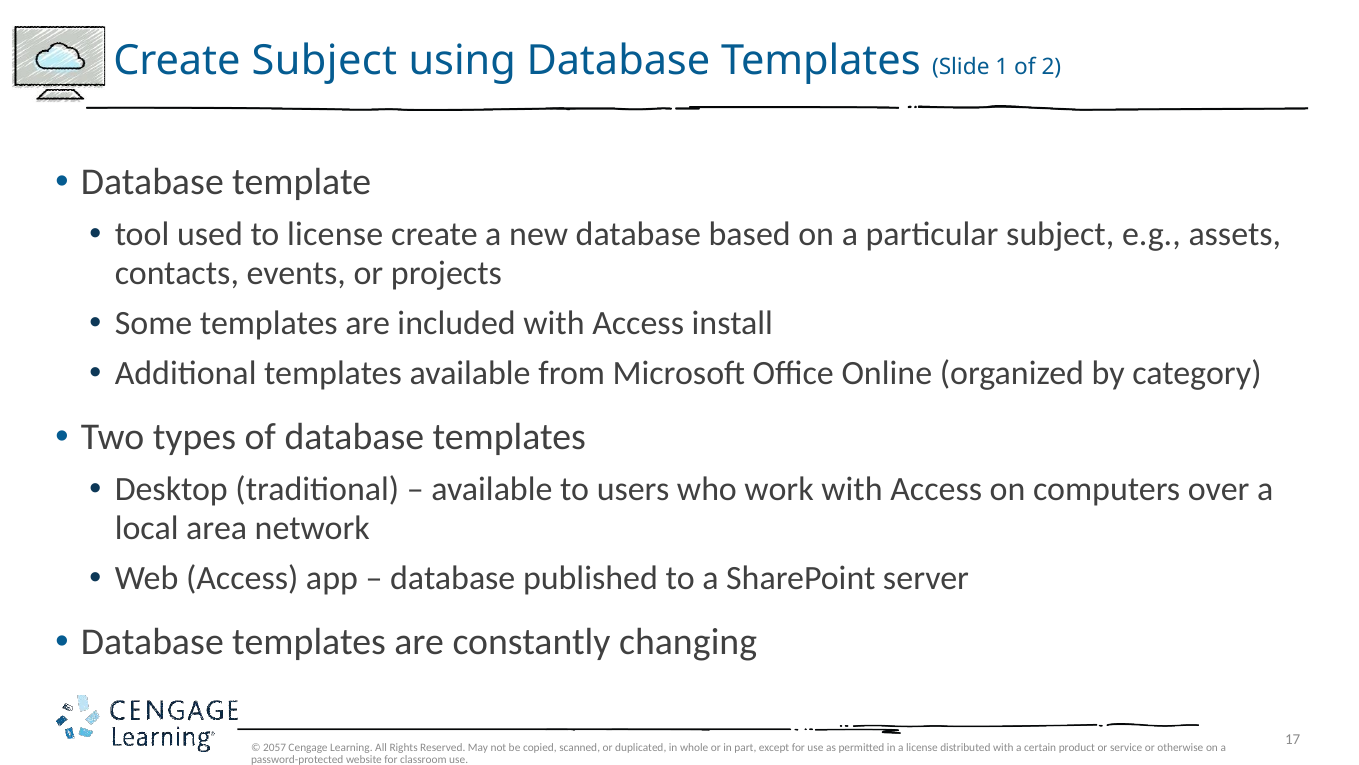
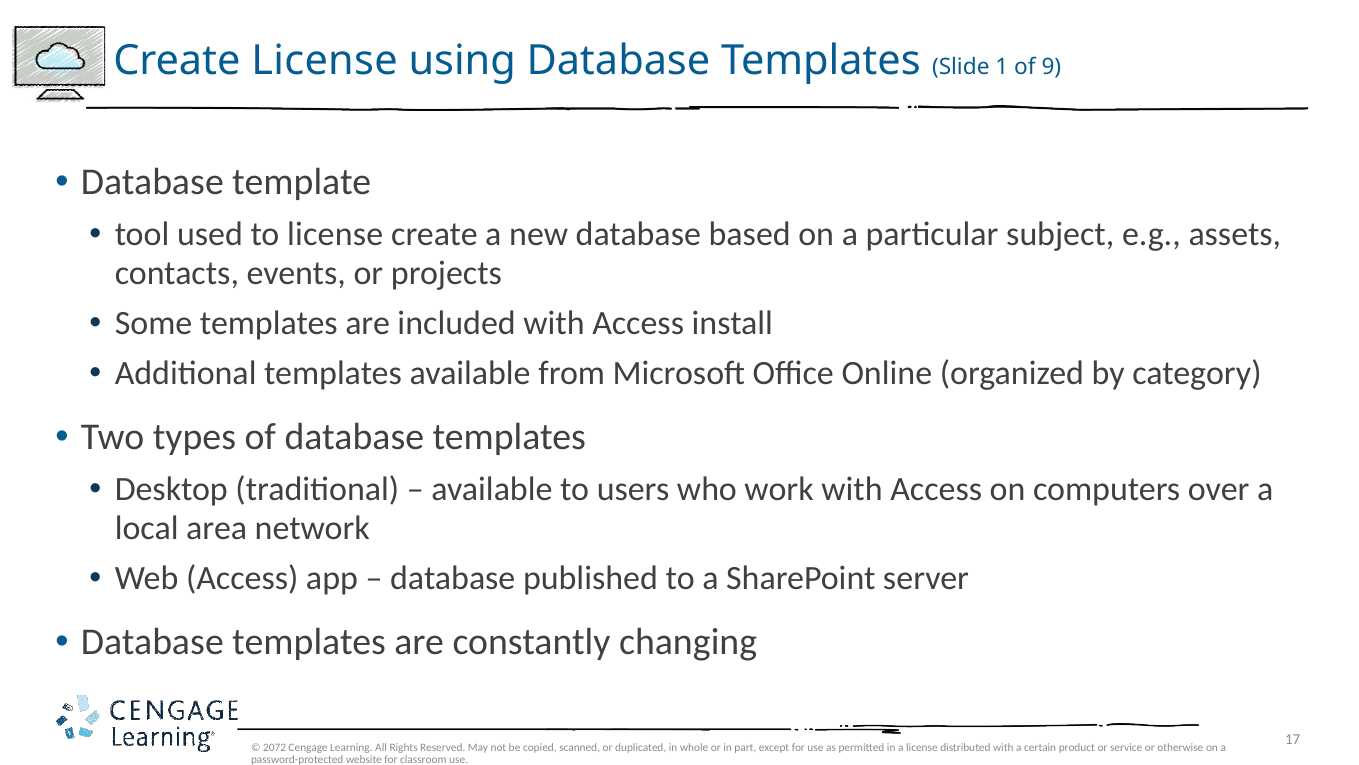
Create Subject: Subject -> License (325, 61)
2: 2 -> 9 (1051, 67)
2057: 2057 -> 2072 (275, 748)
